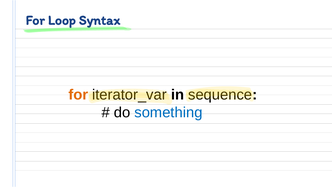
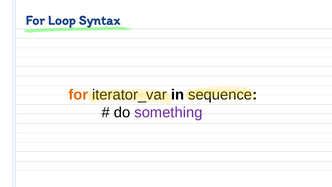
something colour: blue -> purple (168, 112)
